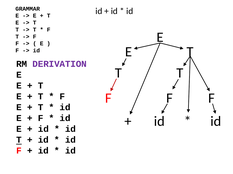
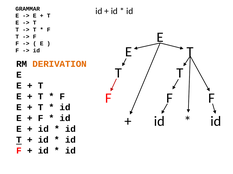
DERIVATION colour: purple -> orange (60, 64)
